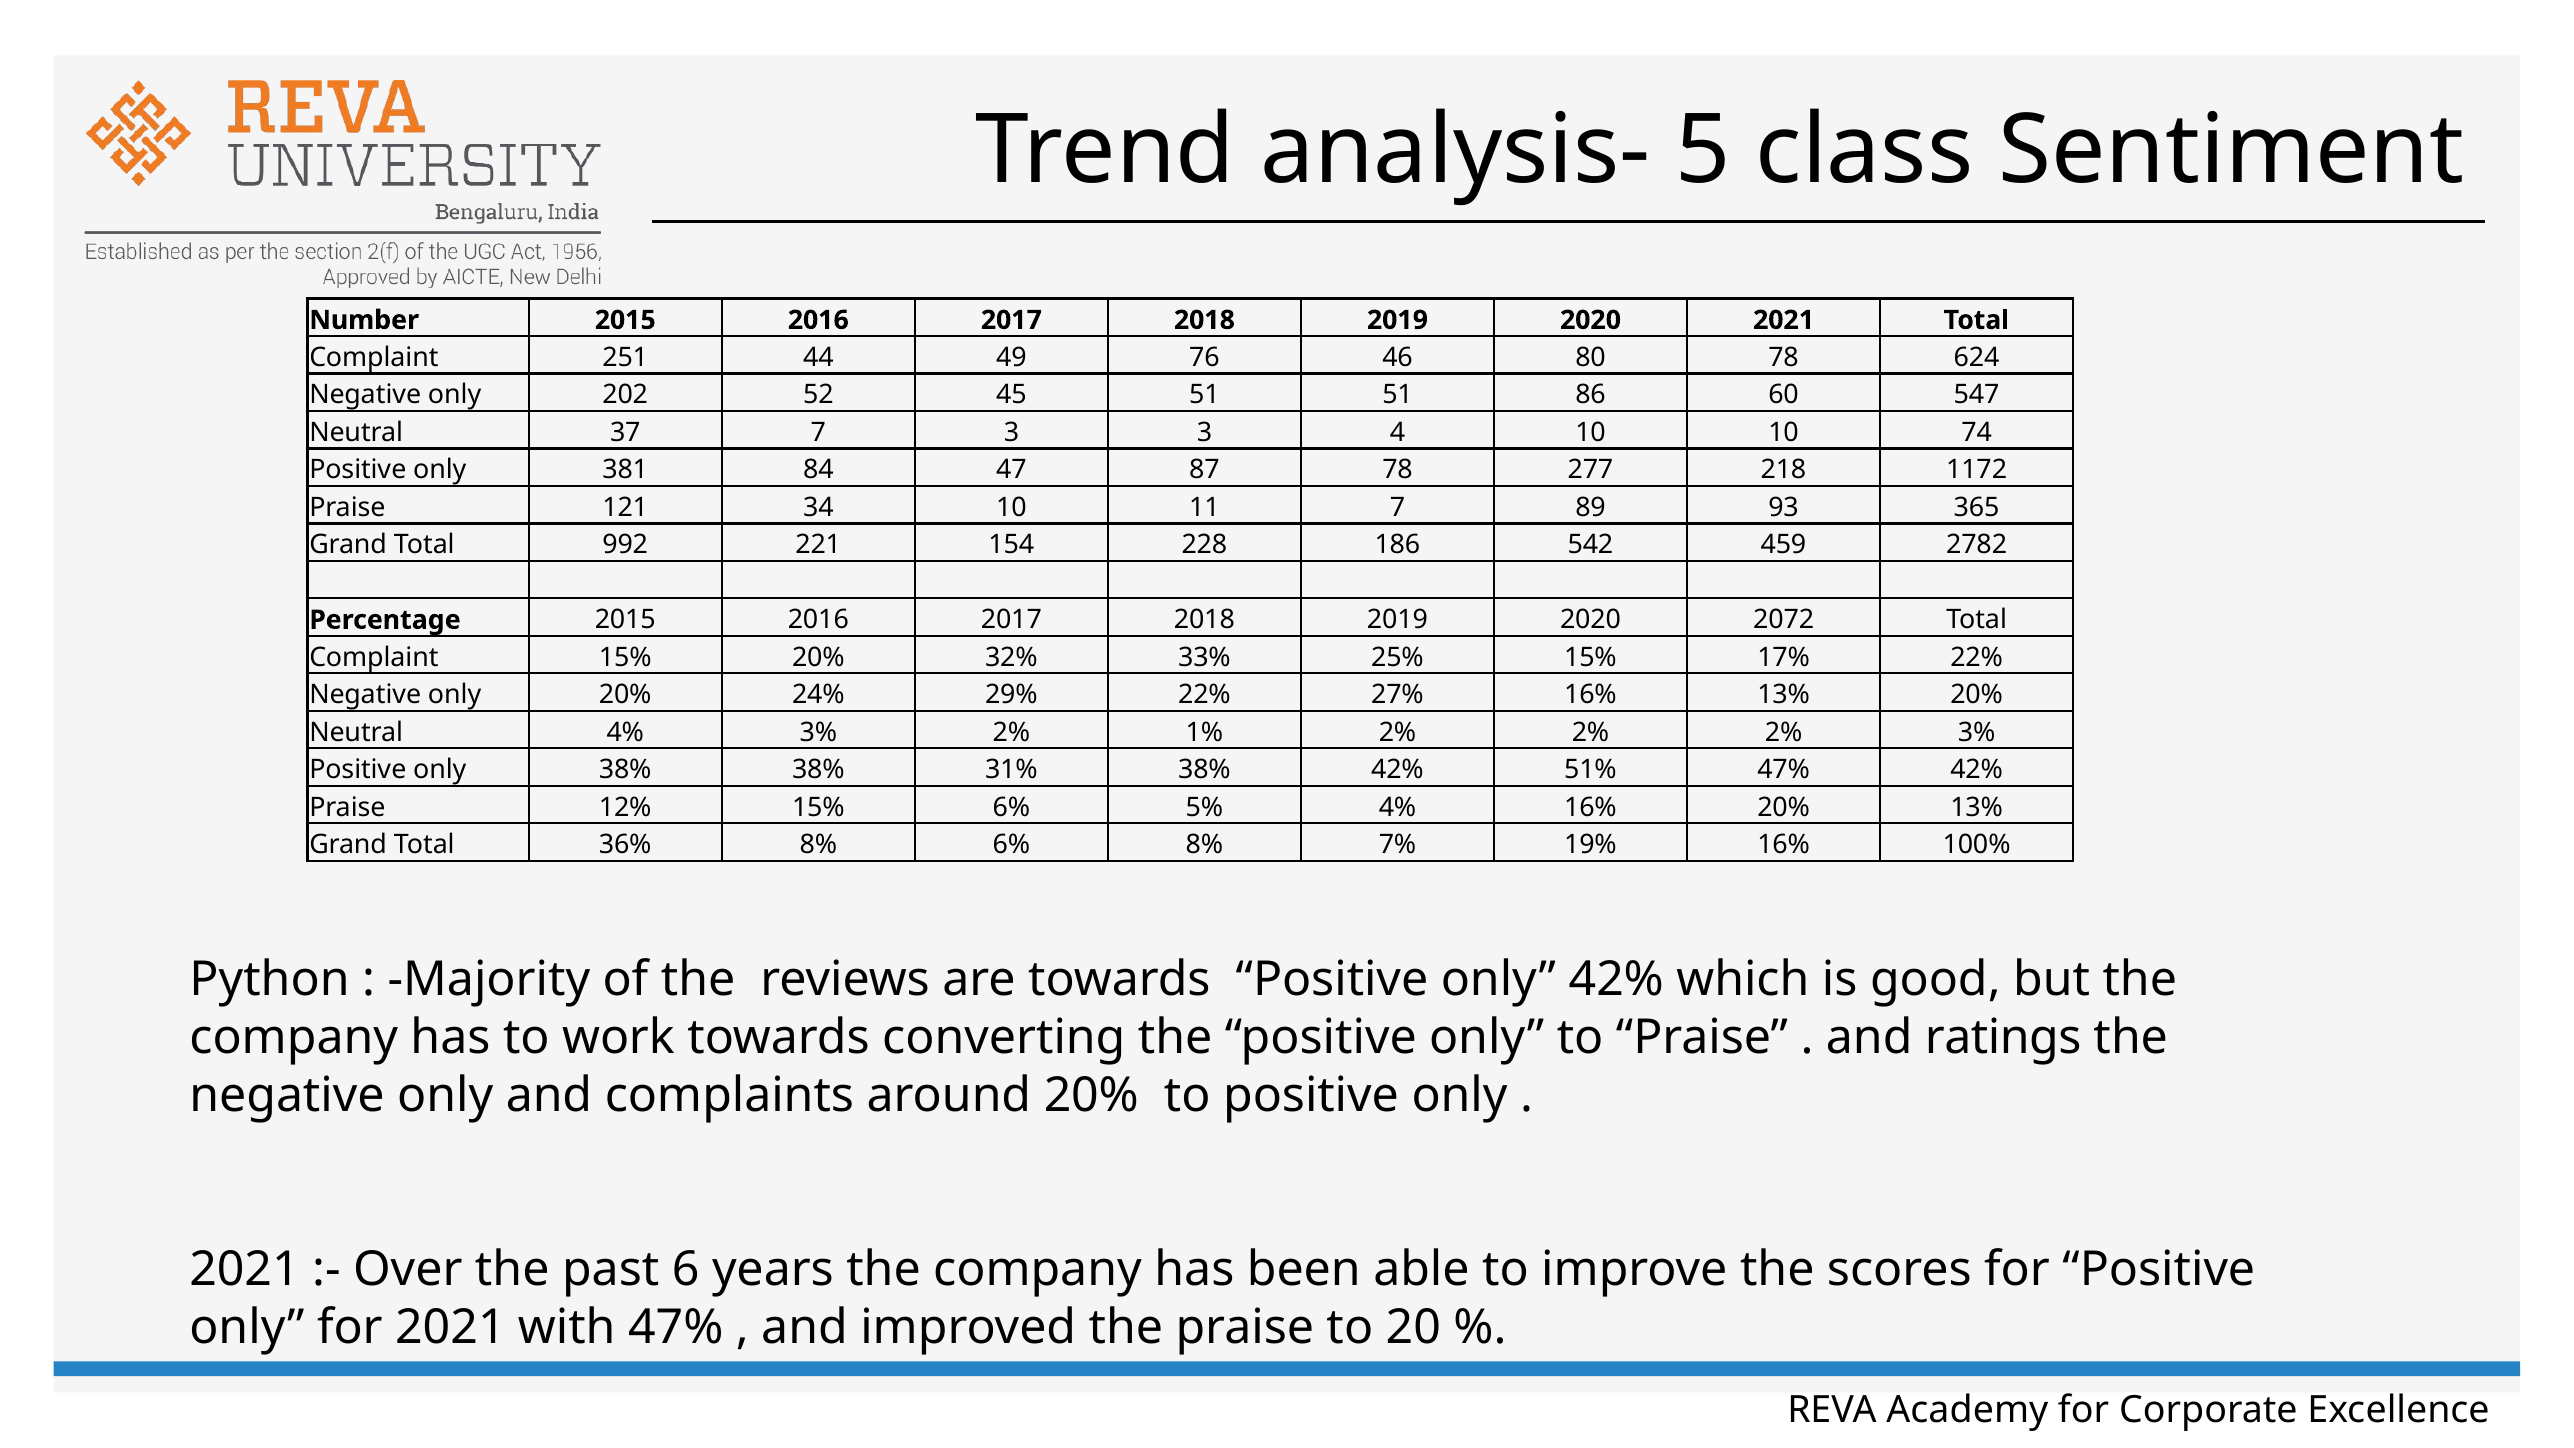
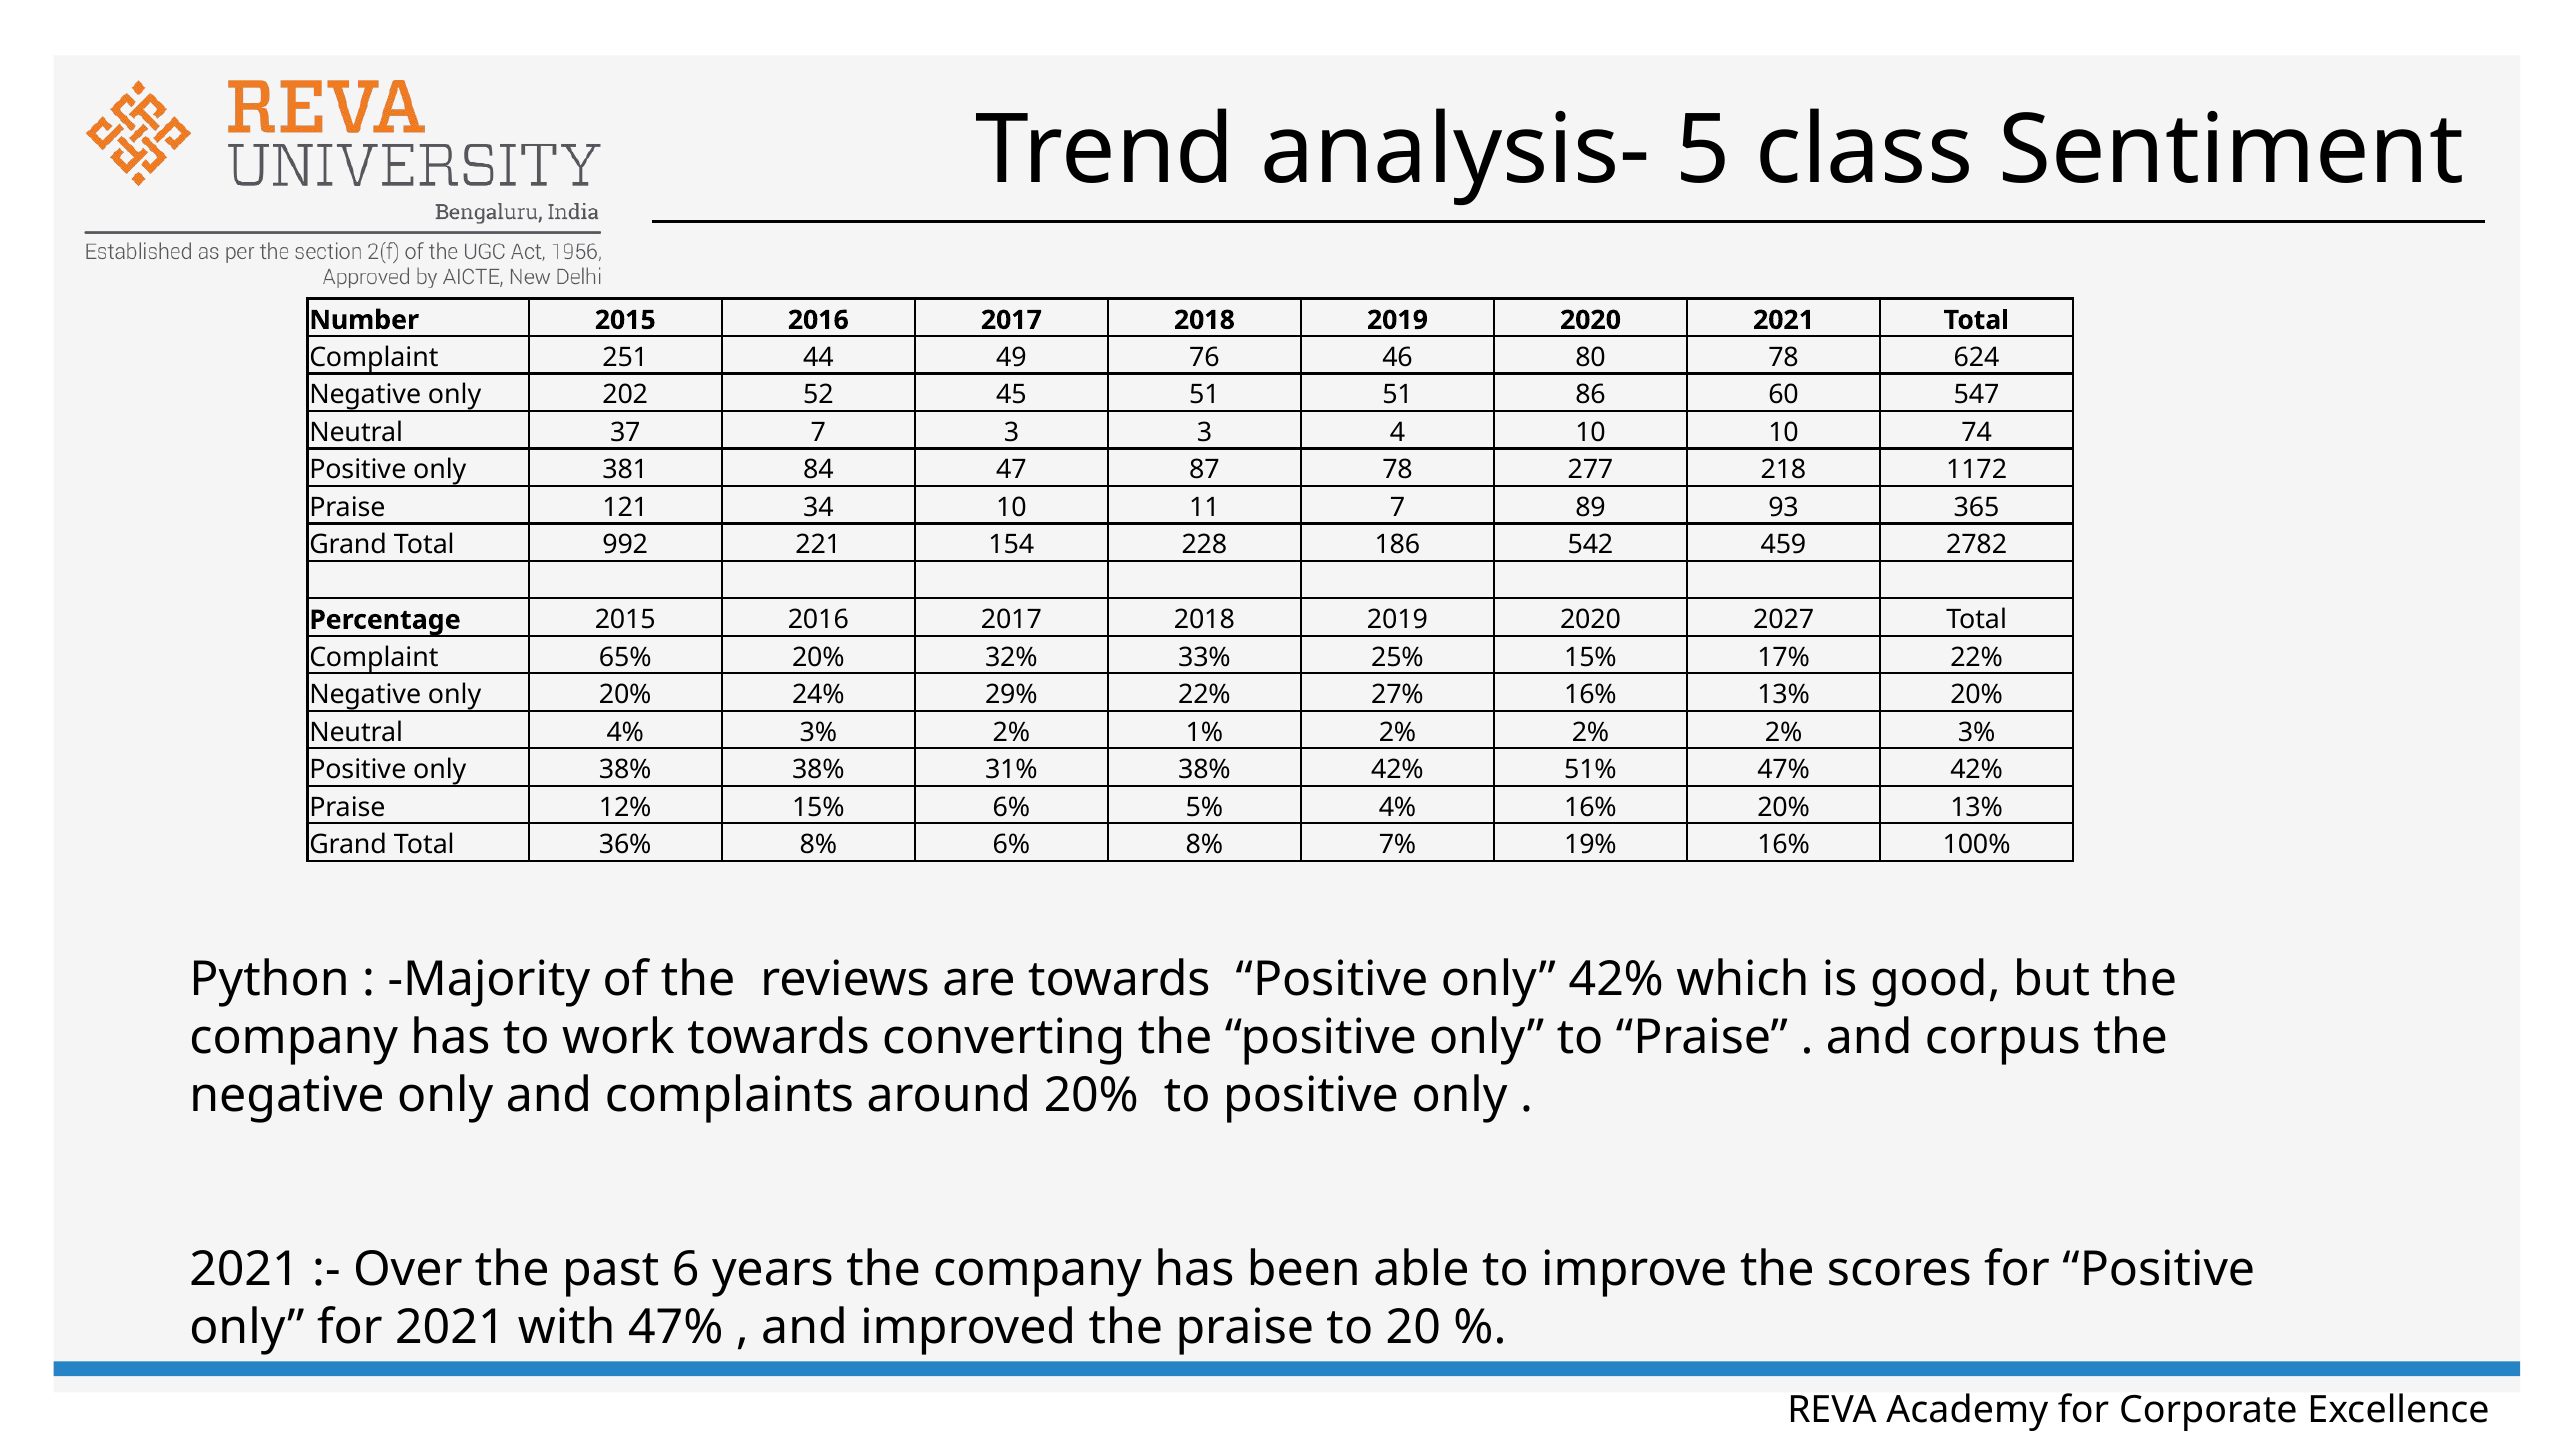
2072: 2072 -> 2027 (1784, 620)
Complaint 15%: 15% -> 65% (625, 657)
ratings: ratings -> corpus (2003, 1038)
